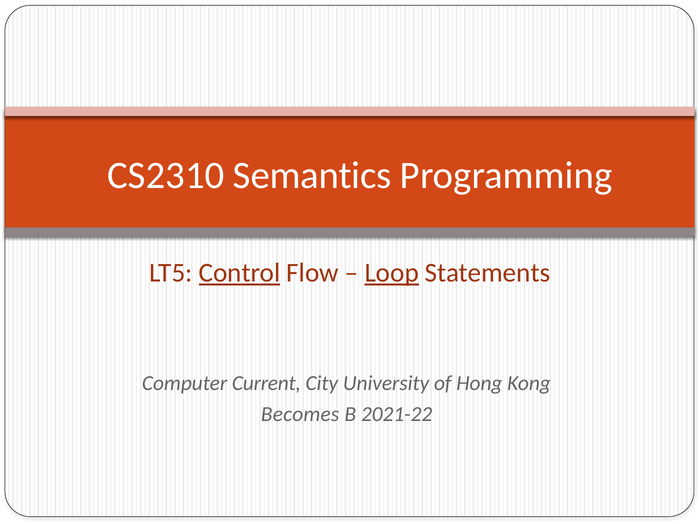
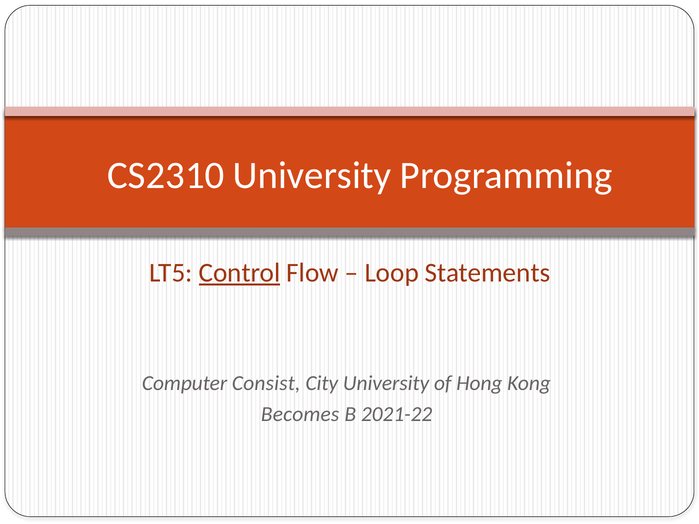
CS2310 Semantics: Semantics -> University (312, 176)
Loop underline: present -> none (392, 273)
Current: Current -> Consist (266, 383)
